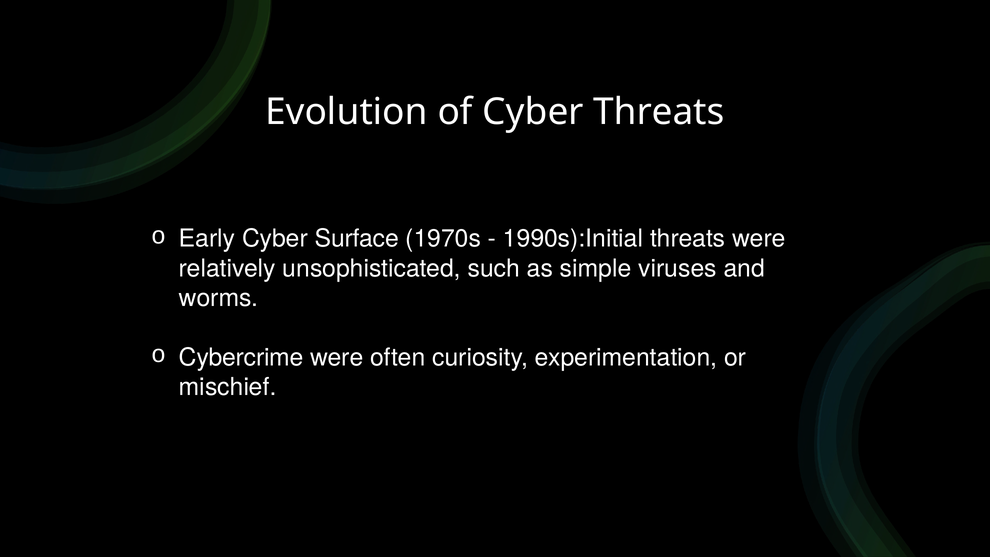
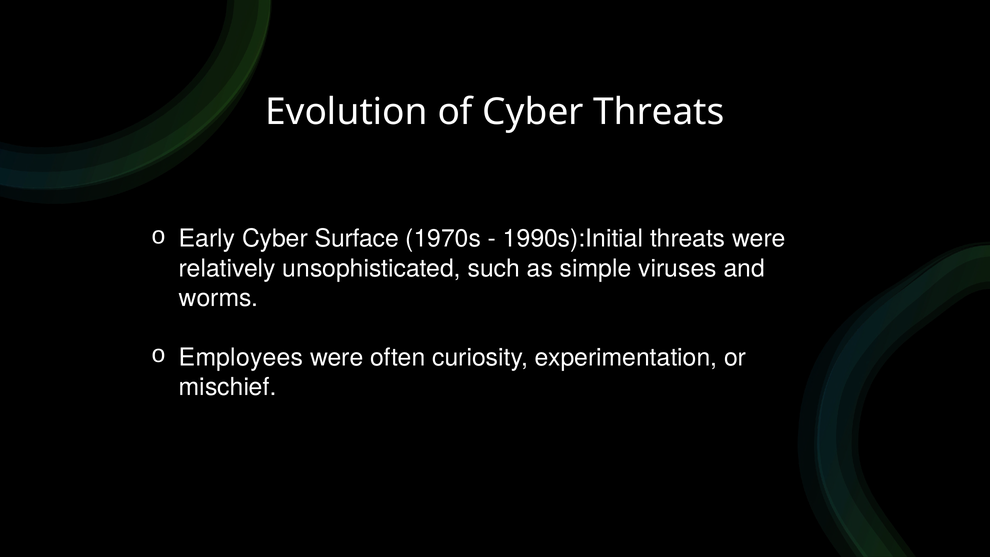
Cybercrime: Cybercrime -> Employees (241, 357)
